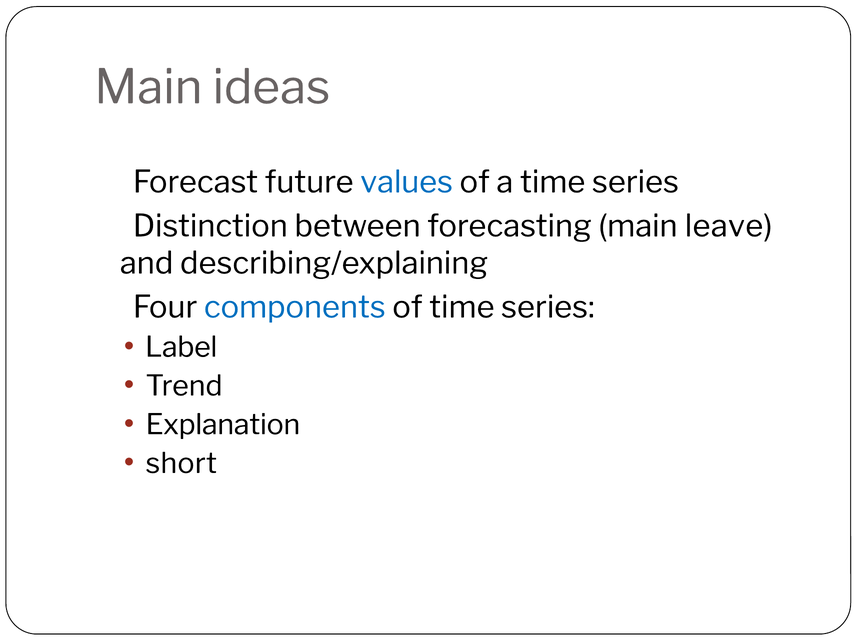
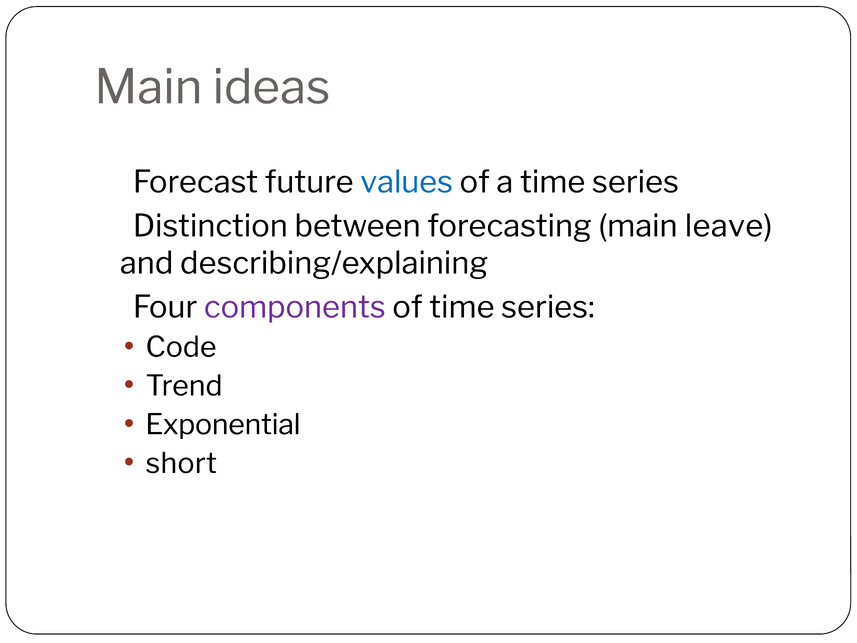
components colour: blue -> purple (295, 307)
Label: Label -> Code (181, 347)
Explanation: Explanation -> Exponential (223, 425)
